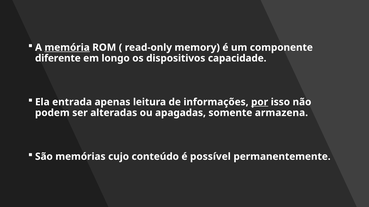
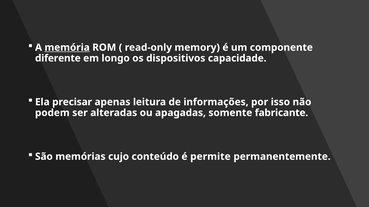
entrada: entrada -> precisar (72, 102)
por underline: present -> none (260, 102)
armazena: armazena -> fabricante (282, 113)
possível: possível -> permite (210, 157)
